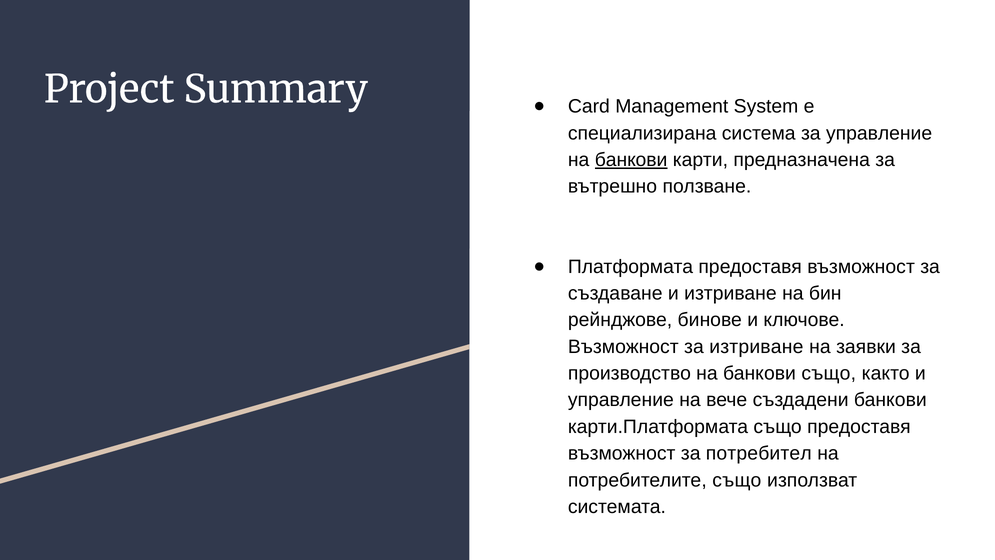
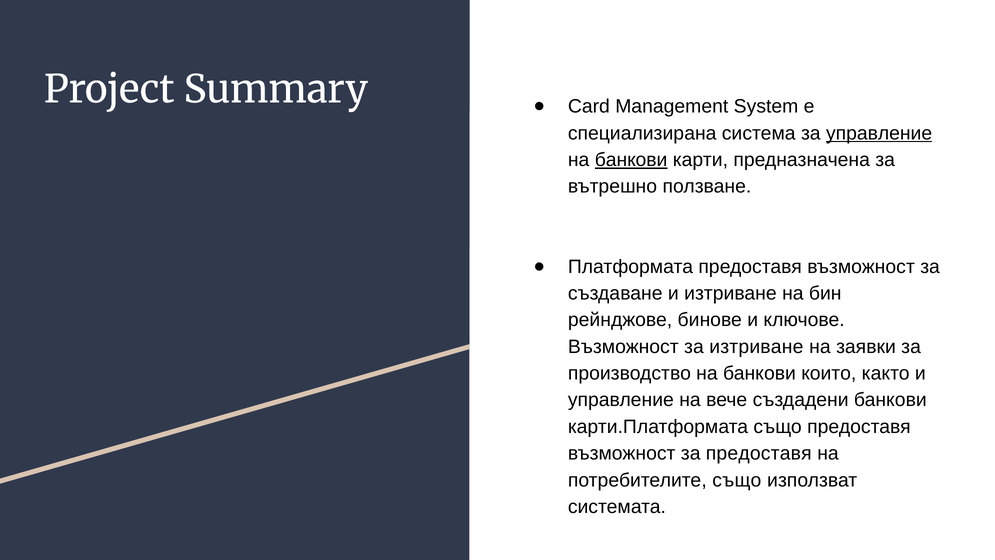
управление underline: none -> present (879, 133)
банкови също: също -> които (829, 373)
за потребител: потребител -> предоставя (759, 453)
